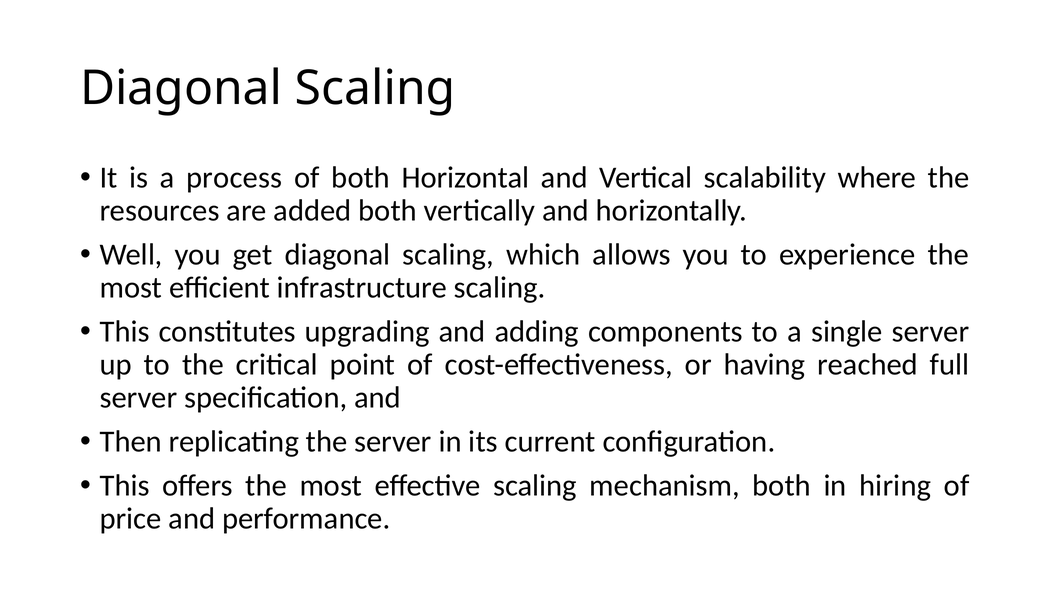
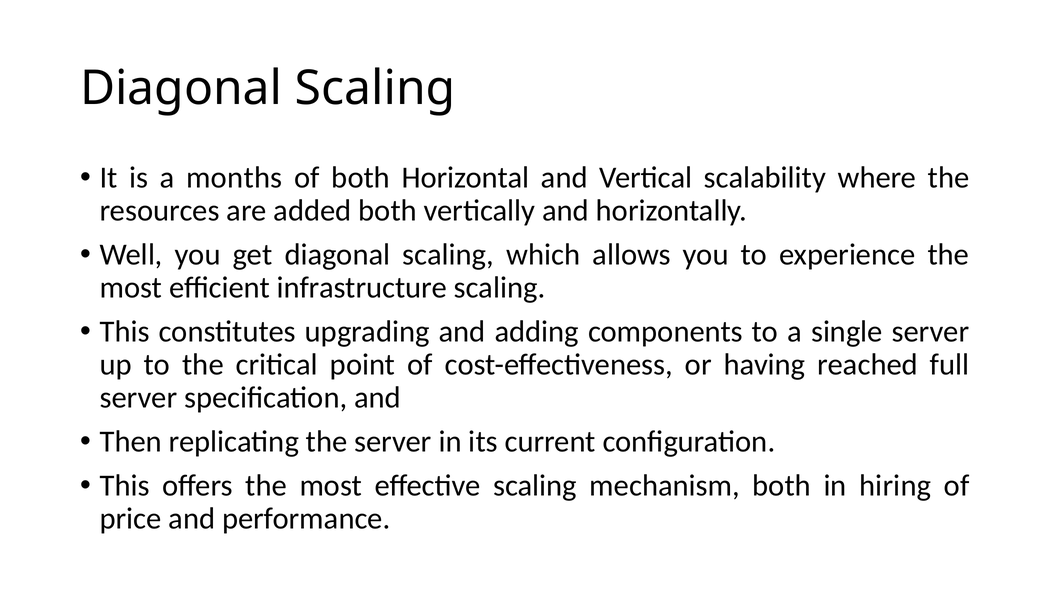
process: process -> months (234, 177)
